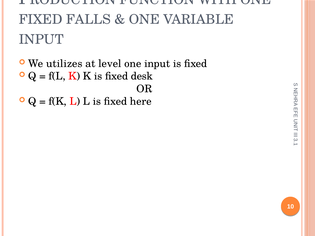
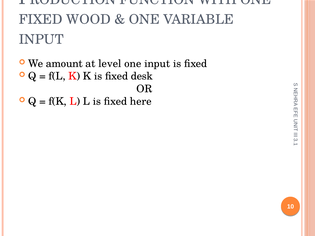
FALLS: FALLS -> WOOD (88, 20)
utilizes: utilizes -> amount (64, 64)
